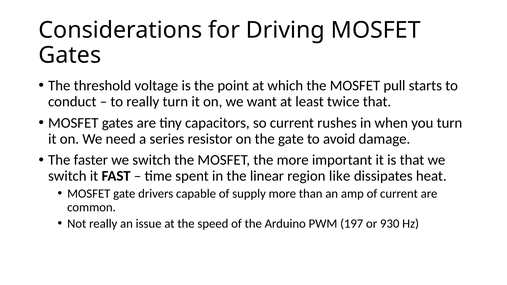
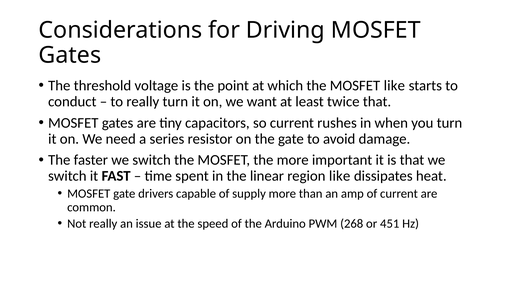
MOSFET pull: pull -> like (394, 86)
197: 197 -> 268 (352, 224)
930: 930 -> 451 (390, 224)
